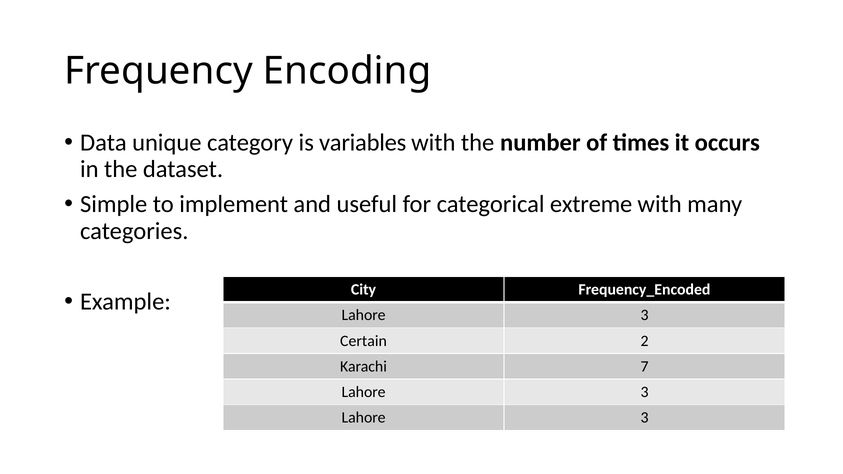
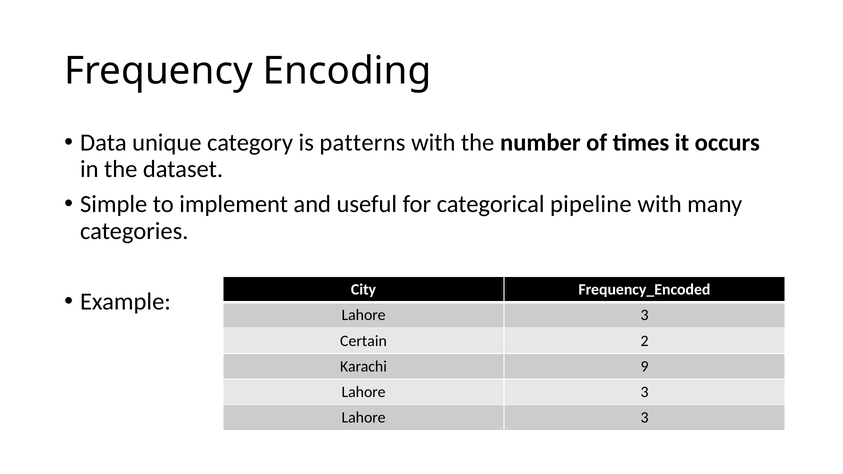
variables: variables -> patterns (362, 143)
extreme: extreme -> pipeline (591, 204)
7: 7 -> 9 (645, 367)
